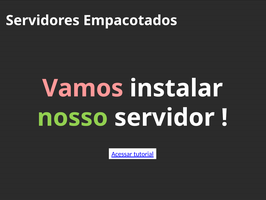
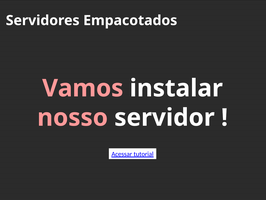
nosso colour: light green -> pink (73, 117)
